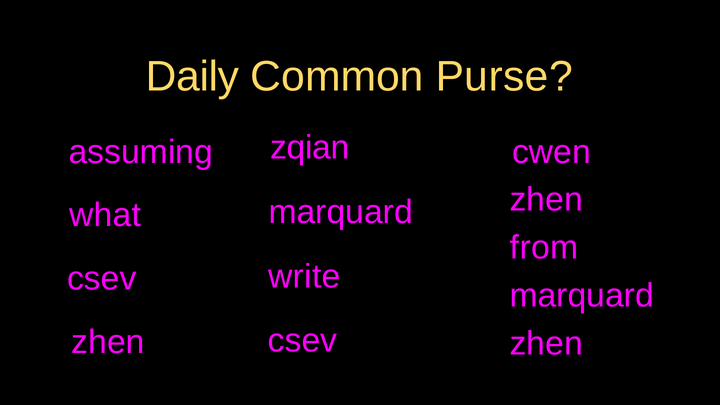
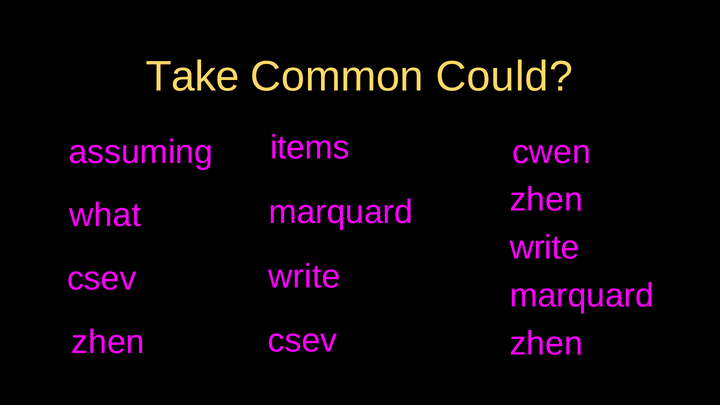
Daily: Daily -> Take (193, 77)
Purse: Purse -> Could (504, 77)
zqian: zqian -> items (310, 147)
from: from -> write (544, 248)
